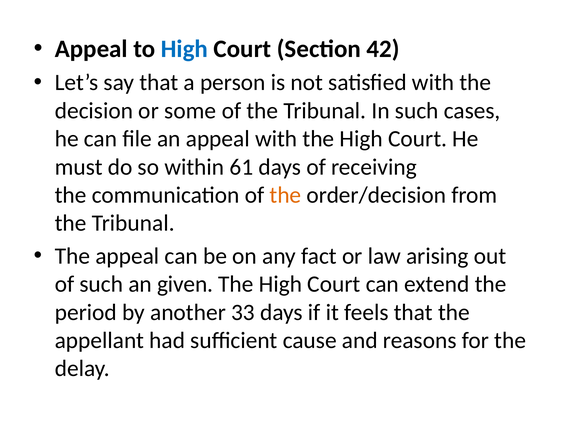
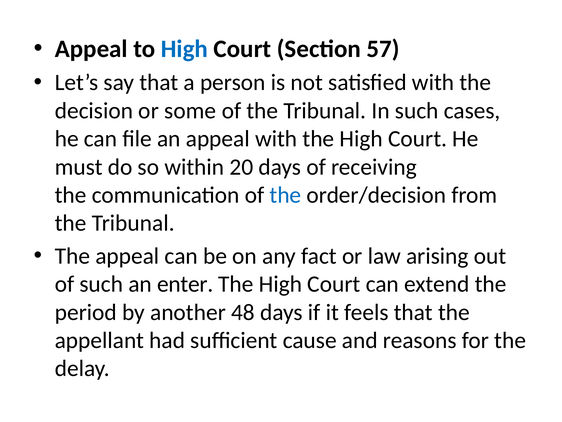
42: 42 -> 57 (383, 49)
61: 61 -> 20 (241, 167)
the colour: orange -> blue (285, 195)
given: given -> enter (185, 284)
33: 33 -> 48 (243, 312)
